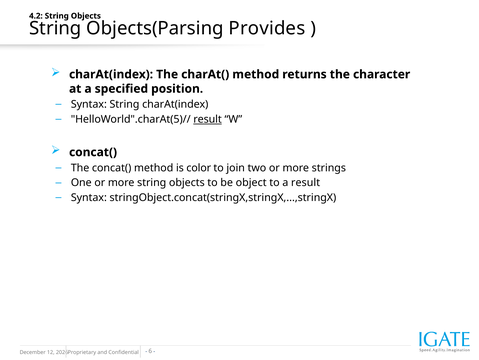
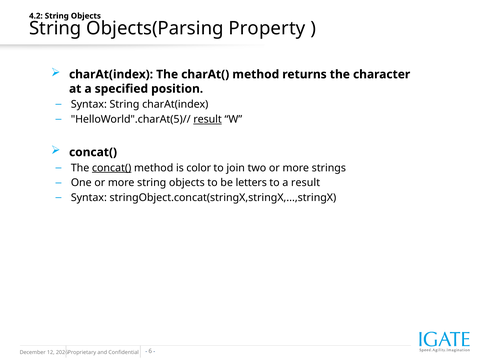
Provides: Provides -> Property (267, 28)
concat( underline: none -> present (112, 168)
object: object -> letters (251, 182)
